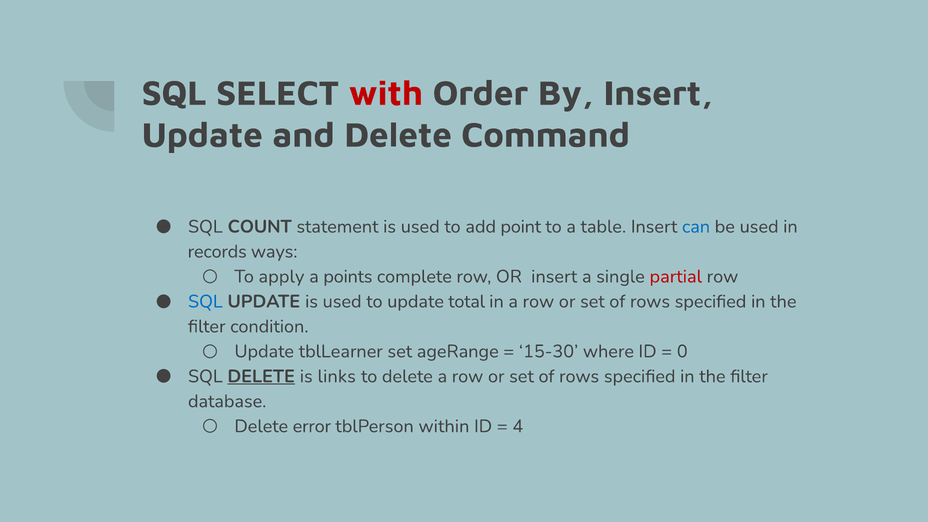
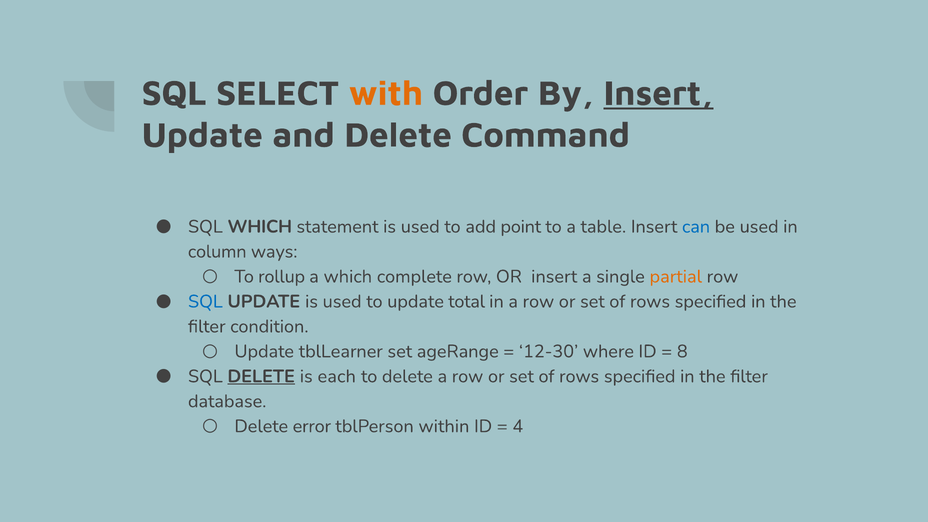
with colour: red -> orange (386, 93)
Insert underline: none -> present (659, 93)
SQL COUNT: COUNT -> WHICH (260, 227)
records: records -> column (217, 252)
apply: apply -> rollup (282, 277)
a points: points -> which (348, 277)
partial colour: red -> orange (676, 277)
15-30: 15-30 -> 12-30 (549, 351)
0: 0 -> 8 (682, 351)
links: links -> each (337, 376)
